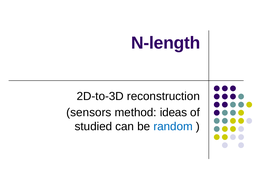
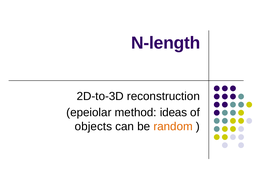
sensors: sensors -> epeiolar (89, 112)
studied: studied -> objects (93, 126)
random colour: blue -> orange (173, 126)
